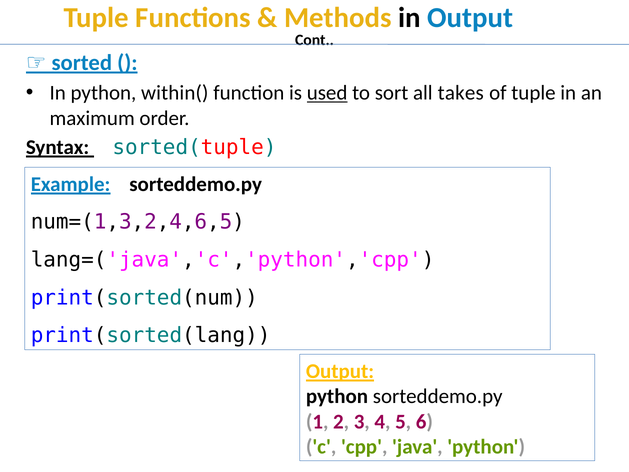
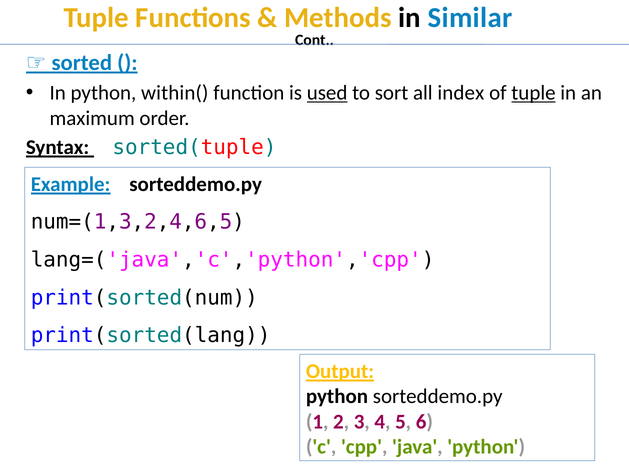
in Output: Output -> Similar (470, 18)
takes: takes -> index (461, 93)
tuple underline: none -> present (533, 93)
